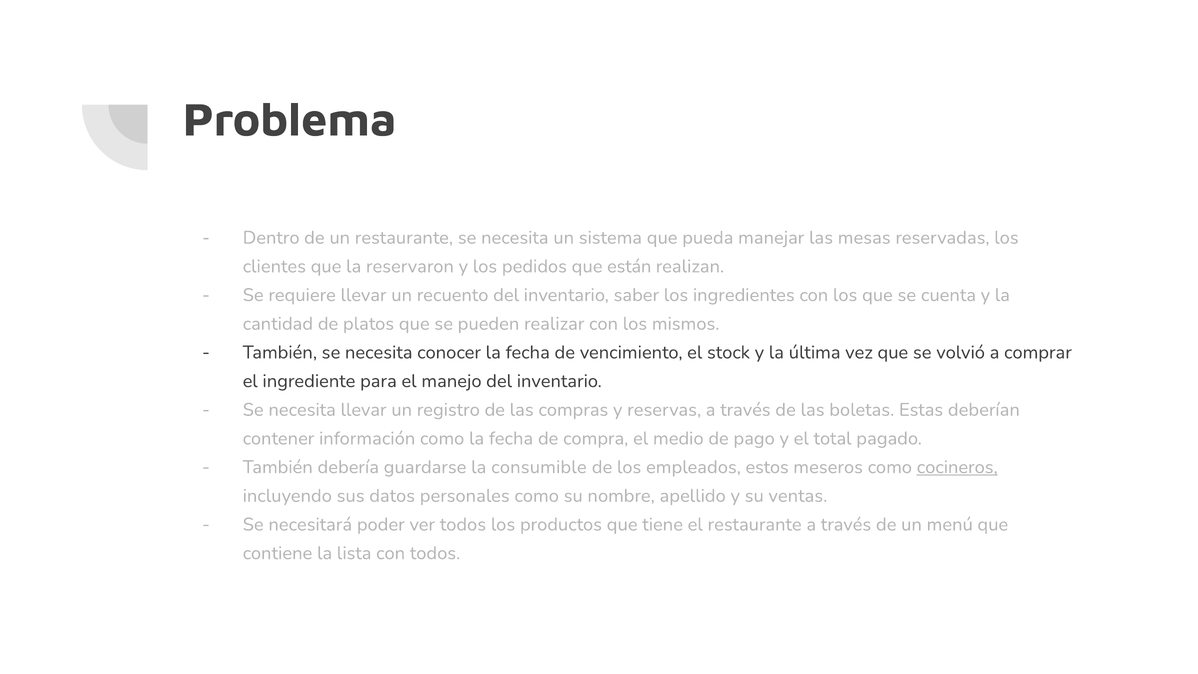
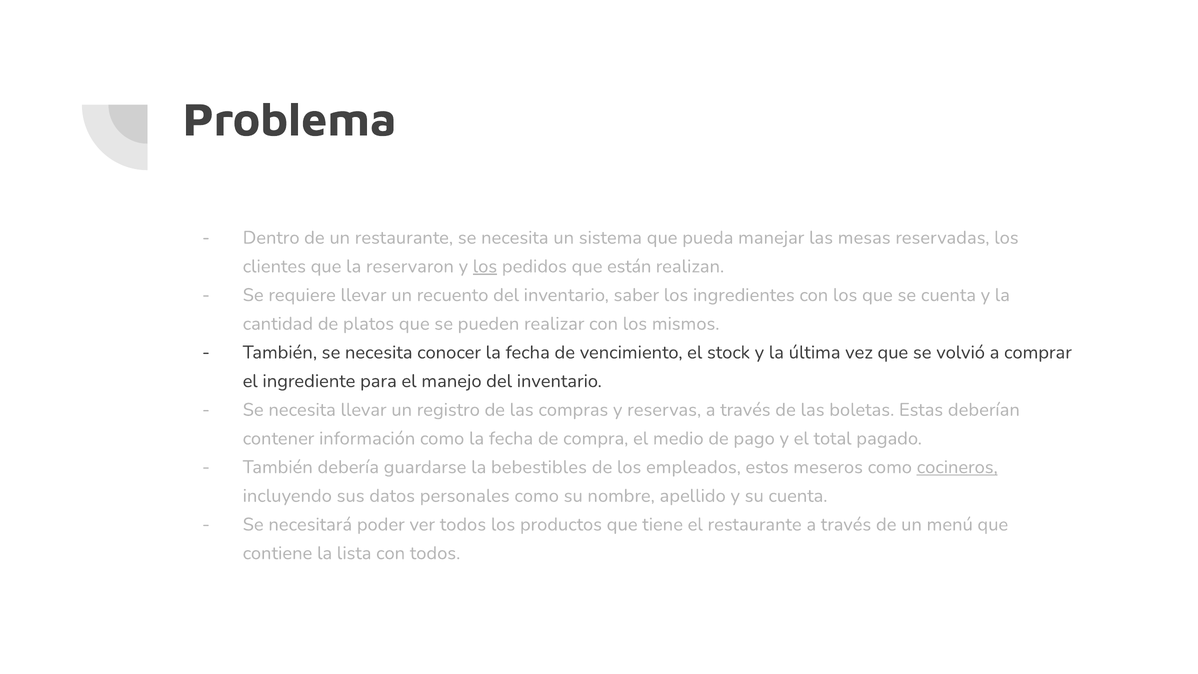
los underline: none -> present (485, 266)
consumible: consumible -> bebestibles (539, 467)
su ventas: ventas -> cuenta (798, 496)
